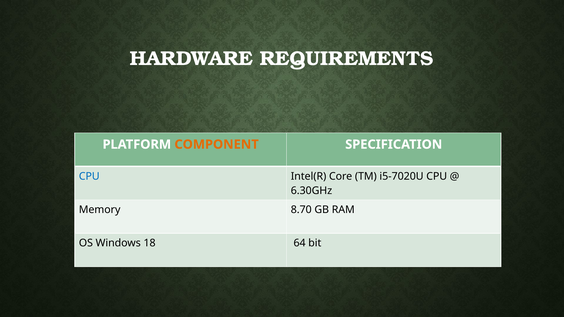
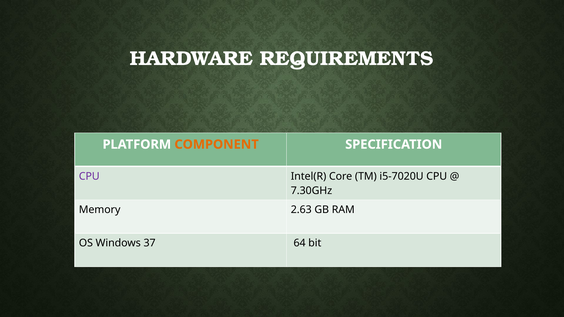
CPU colour: blue -> purple (89, 176)
6.30GHz: 6.30GHz -> 7.30GHz (311, 191)
8.70: 8.70 -> 2.63 (301, 210)
18: 18 -> 37 (150, 243)
